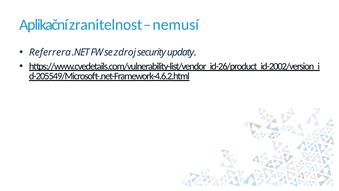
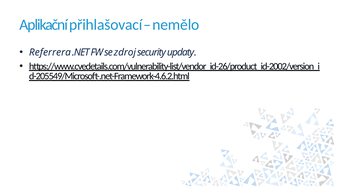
zranitelnost: zranitelnost -> přihlašovací (106, 25)
nemusí: nemusí -> nemělo (176, 25)
